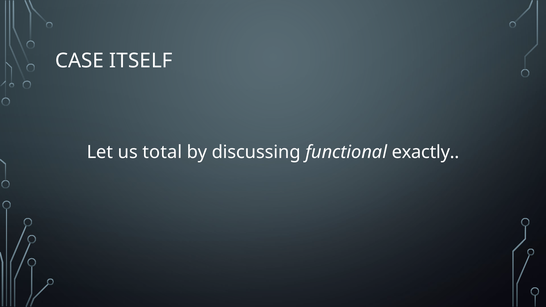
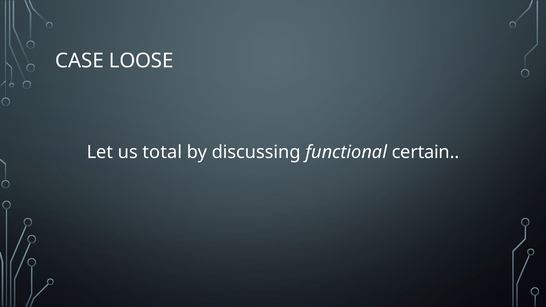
ITSELF: ITSELF -> LOOSE (141, 61)
exactly: exactly -> certain (426, 152)
